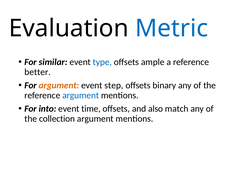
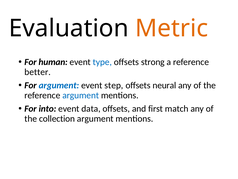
Metric colour: blue -> orange (172, 28)
similar: similar -> human (53, 62)
ample: ample -> strong (153, 62)
argument colour: orange -> blue (59, 85)
binary: binary -> neural (164, 85)
time: time -> data (91, 108)
also: also -> first (156, 108)
